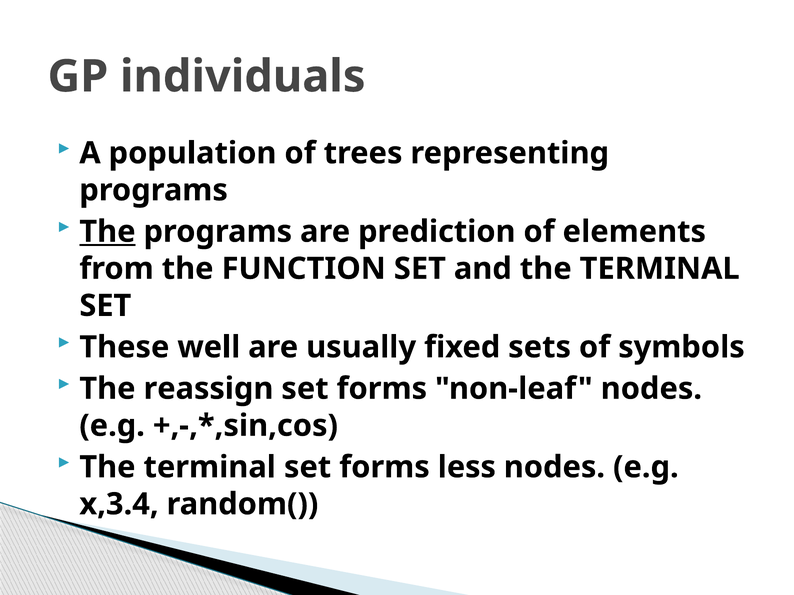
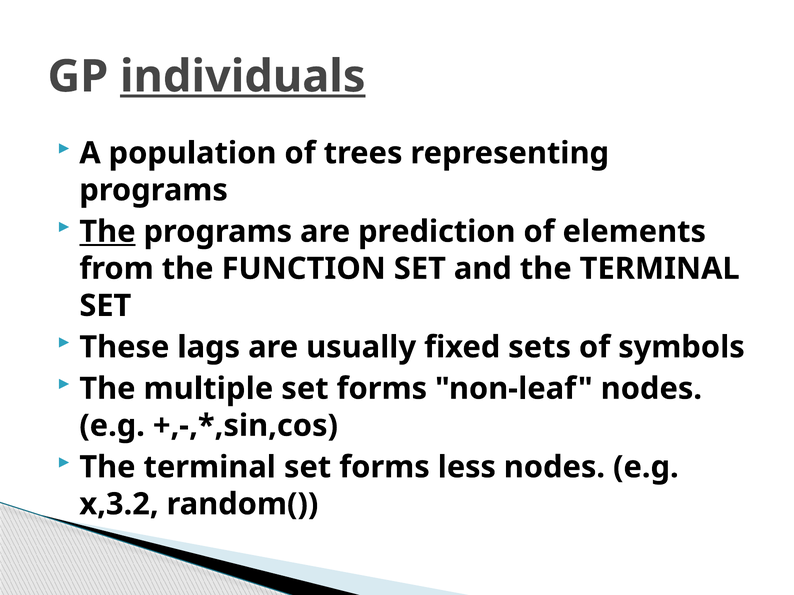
individuals underline: none -> present (243, 77)
well: well -> lags (209, 347)
reassign: reassign -> multiple (208, 389)
x,3.4: x,3.4 -> x,3.2 (119, 505)
